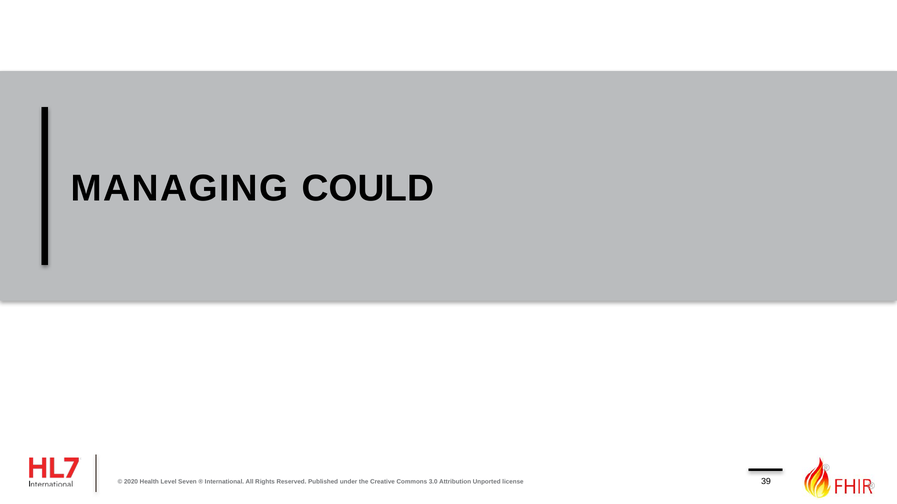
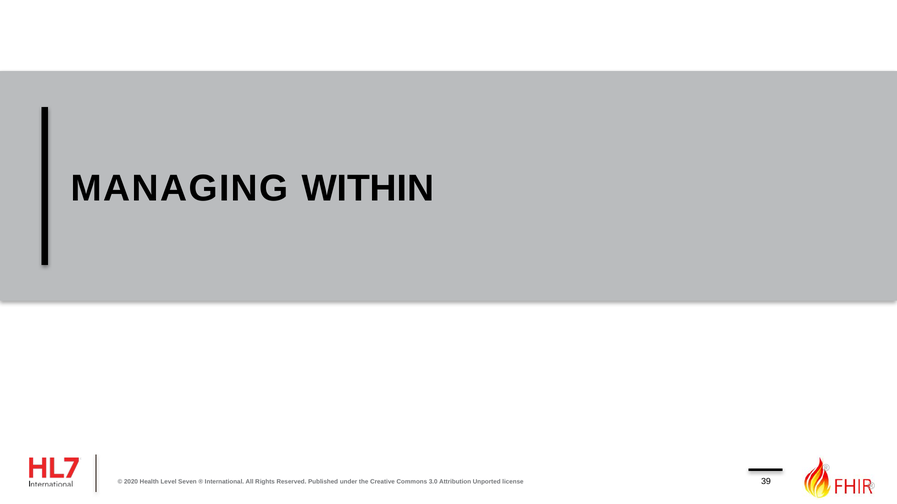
COULD: COULD -> WITHIN (368, 189)
